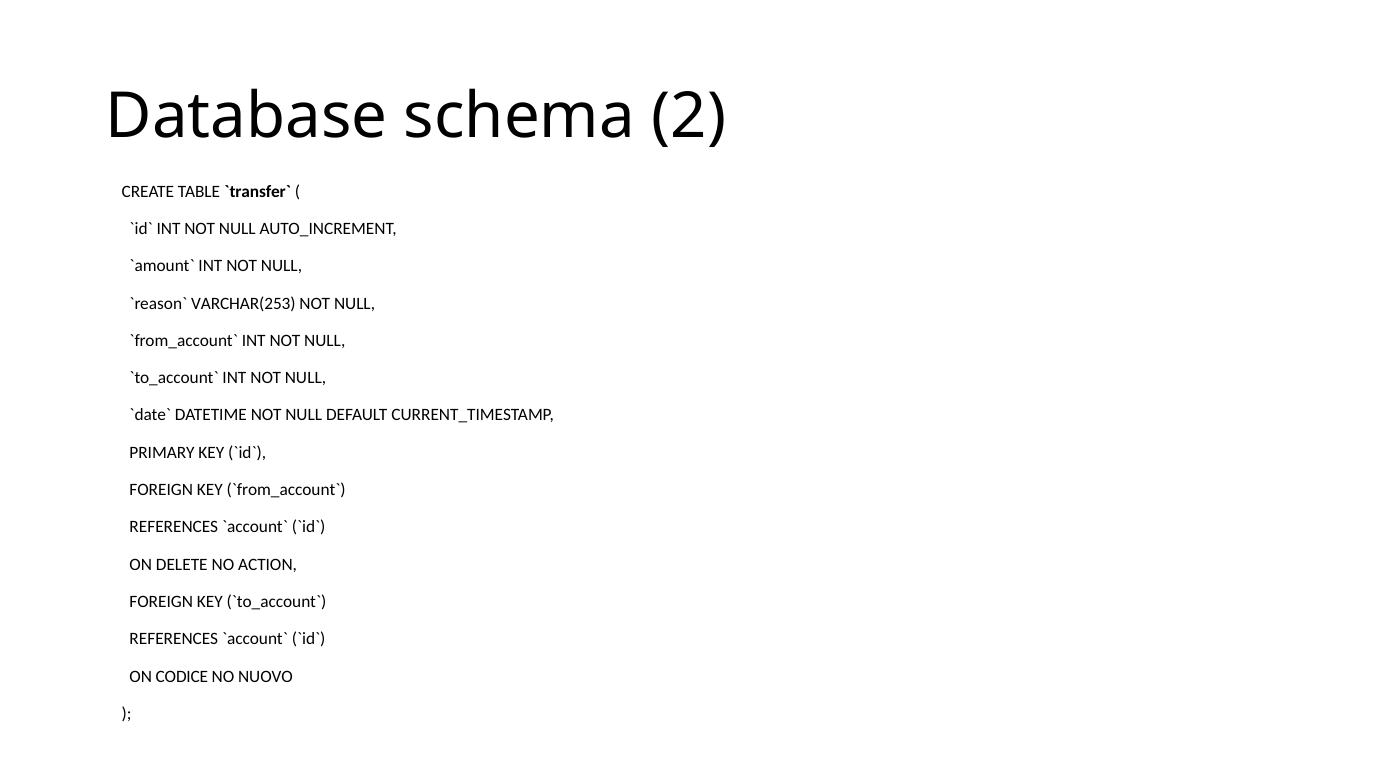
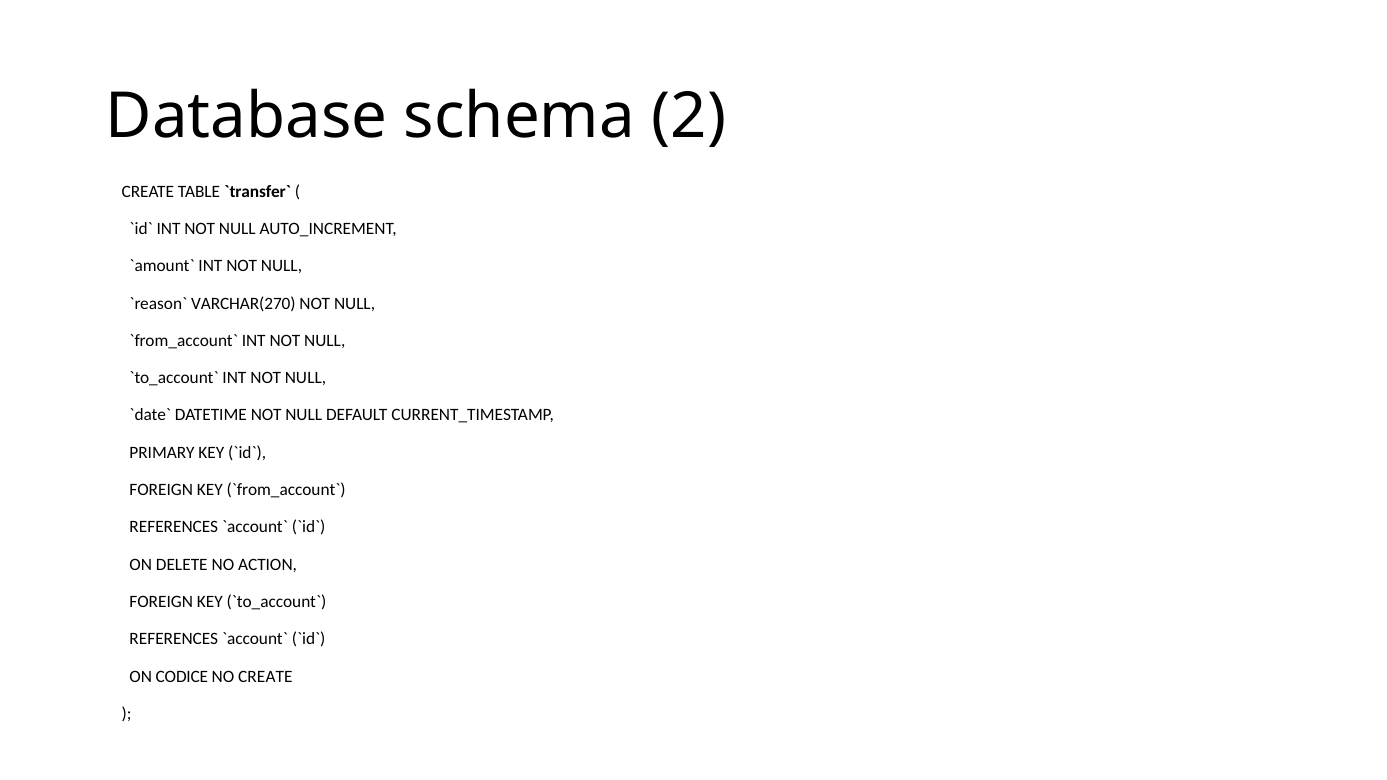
VARCHAR(253: VARCHAR(253 -> VARCHAR(270 (243, 303)
NO NUOVO: NUOVO -> CREATE (265, 677)
